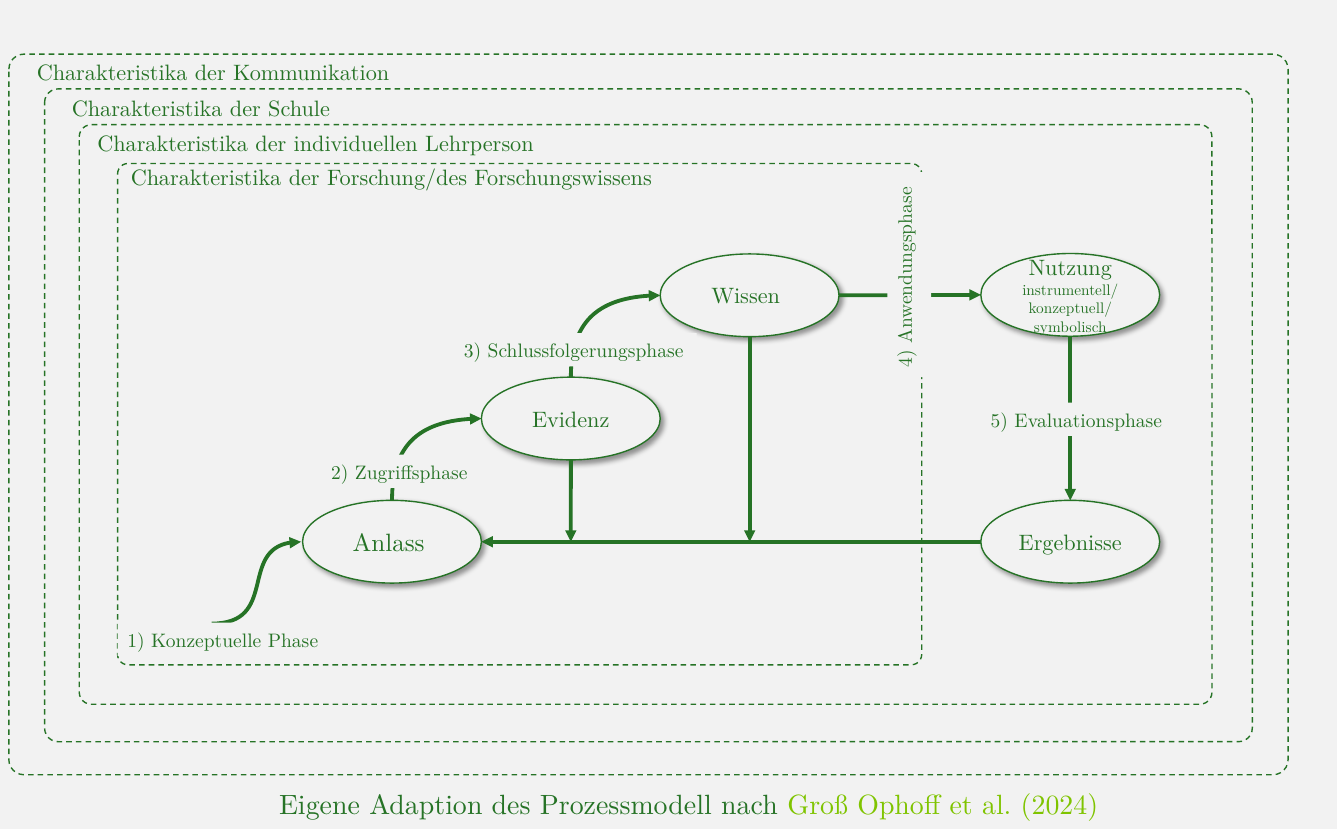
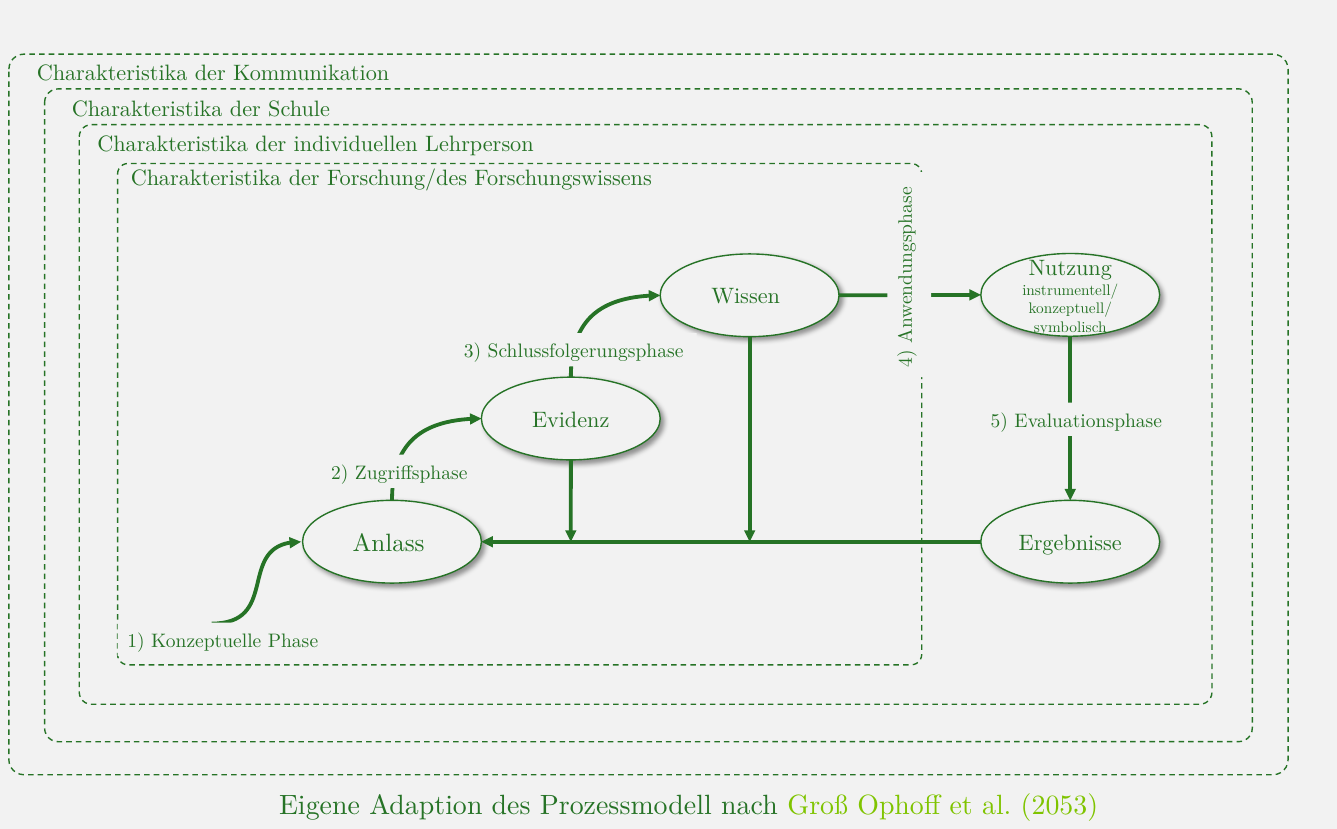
2024: 2024 -> 2053 (1059, 805)
